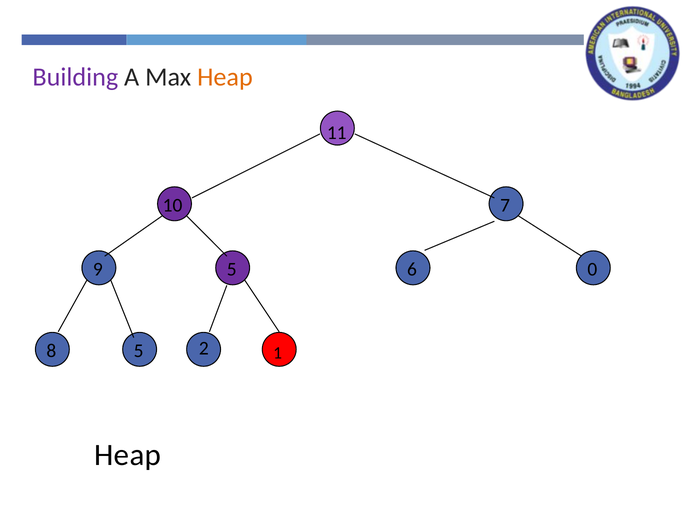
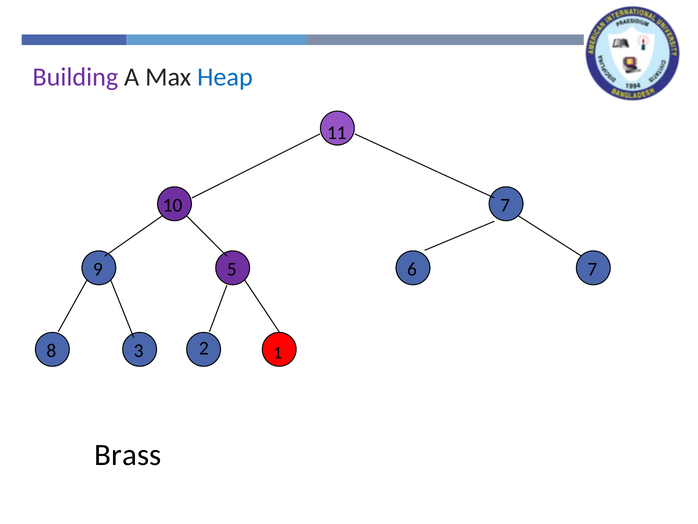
Heap colour: orange -> blue (225, 77)
6 0: 0 -> 7 (592, 269)
8 5: 5 -> 3 (139, 350)
Heap: Heap -> Brass (128, 455)
